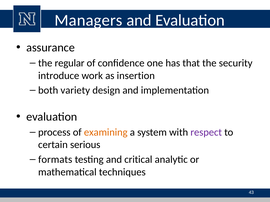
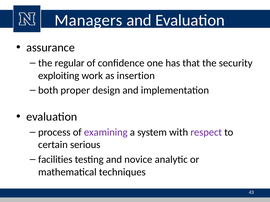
introduce: introduce -> exploiting (59, 76)
variety: variety -> proper (75, 90)
examining colour: orange -> purple (106, 132)
formats: formats -> facilities (55, 160)
critical: critical -> novice (138, 160)
